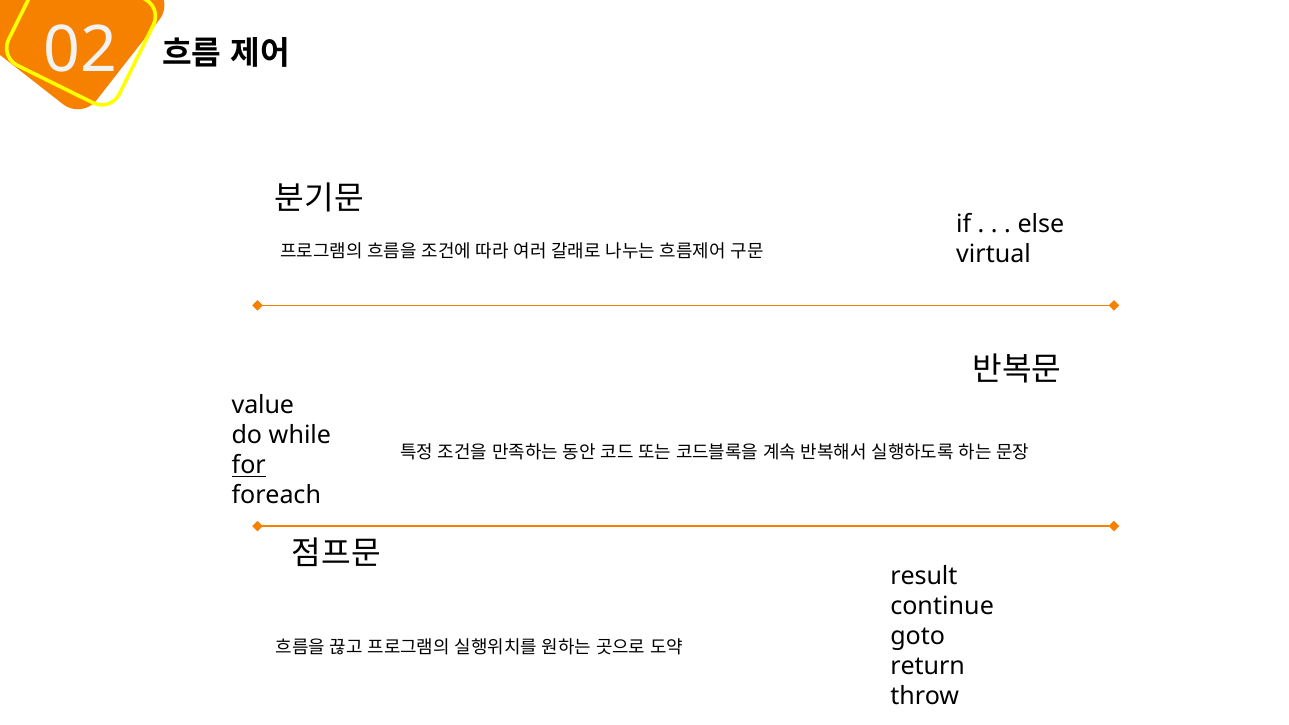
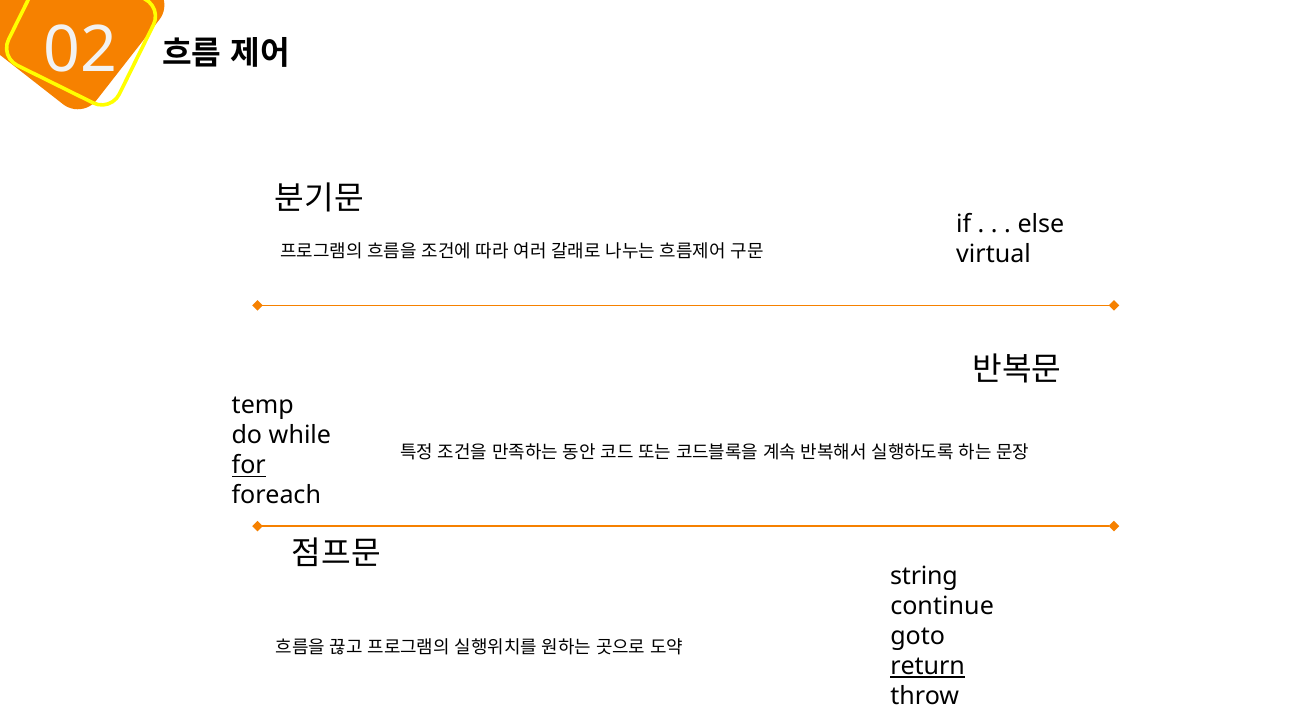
value: value -> temp (263, 405)
result: result -> string (924, 576)
return underline: none -> present (928, 666)
